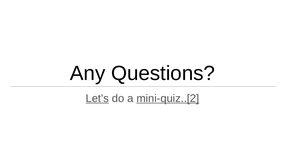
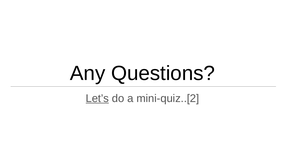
mini-quiz..[2 underline: present -> none (168, 99)
